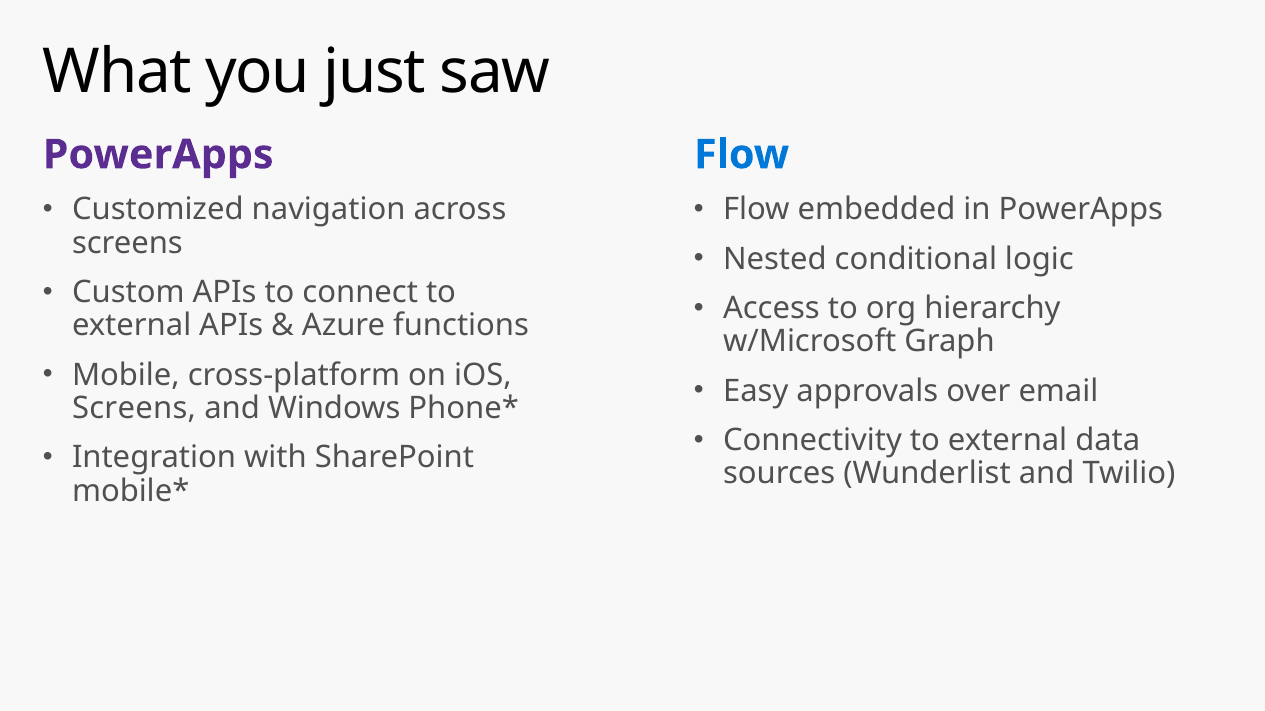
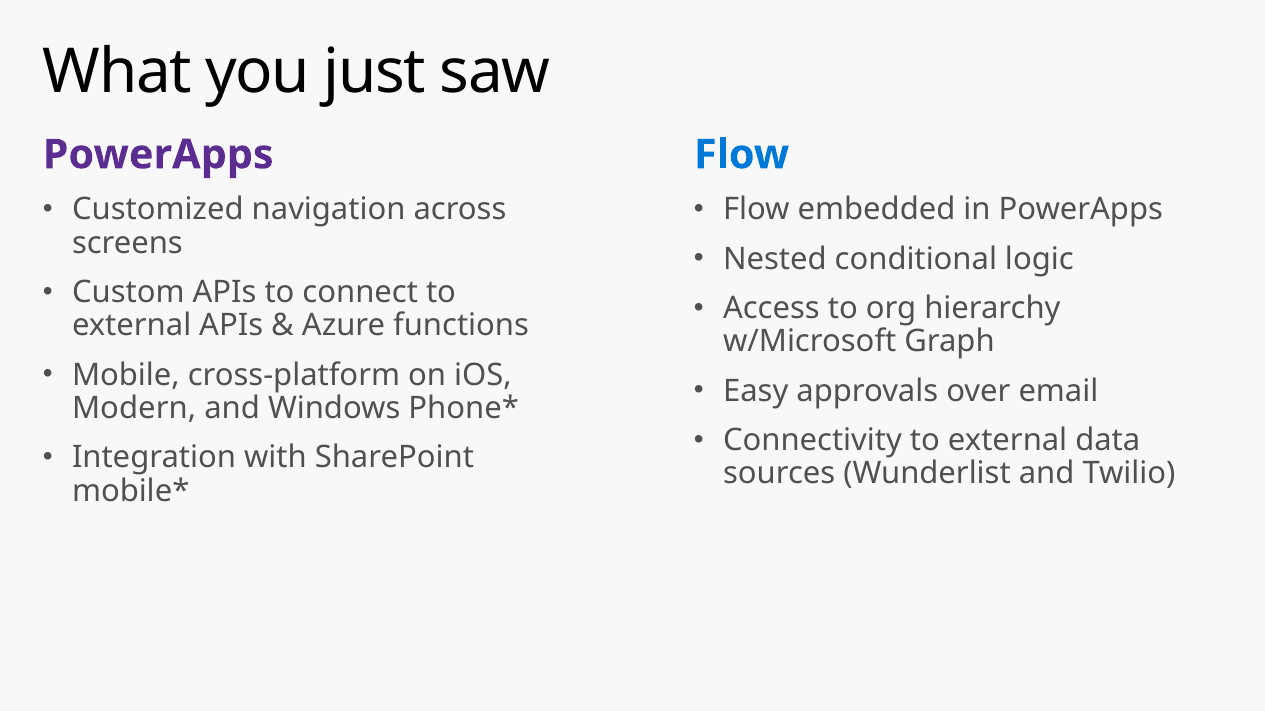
Screens: Screens -> Modern (134, 409)
